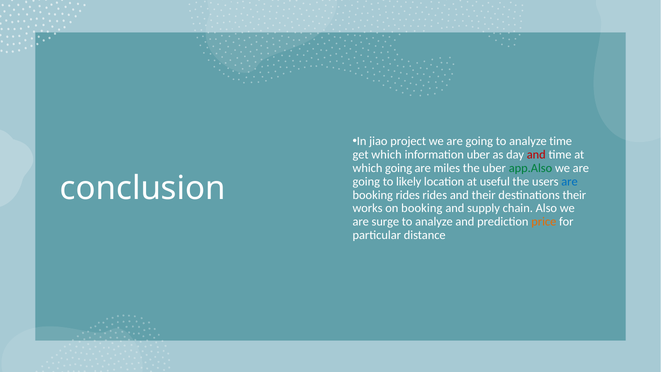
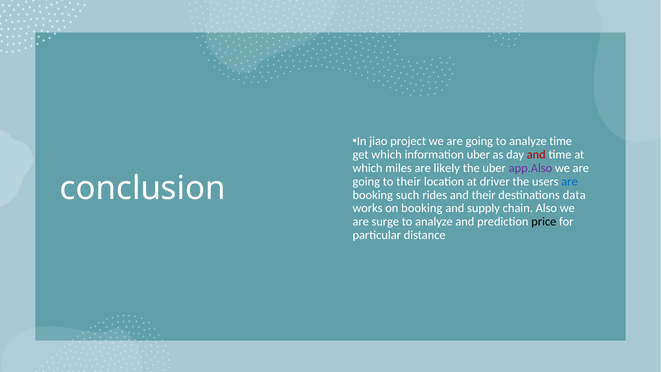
which going: going -> miles (399, 168)
miles: miles -> likely (447, 168)
app.Also colour: green -> purple (531, 168)
to likely: likely -> their (409, 181)
useful: useful -> driver (495, 181)
booking rides: rides -> such (408, 195)
destinations their: their -> data (574, 195)
price colour: orange -> black (544, 222)
